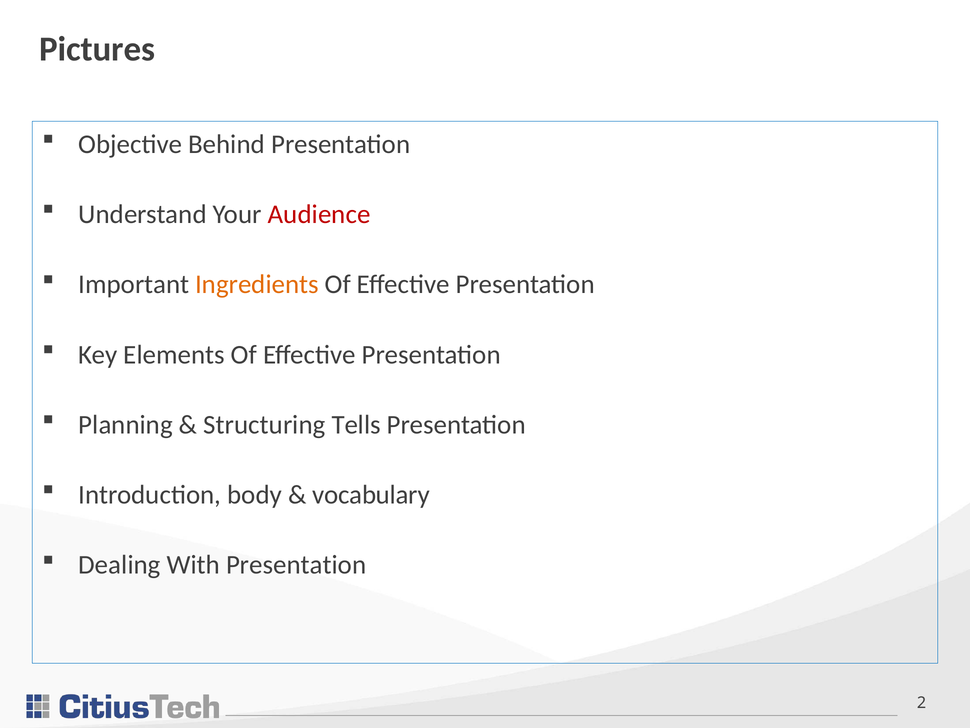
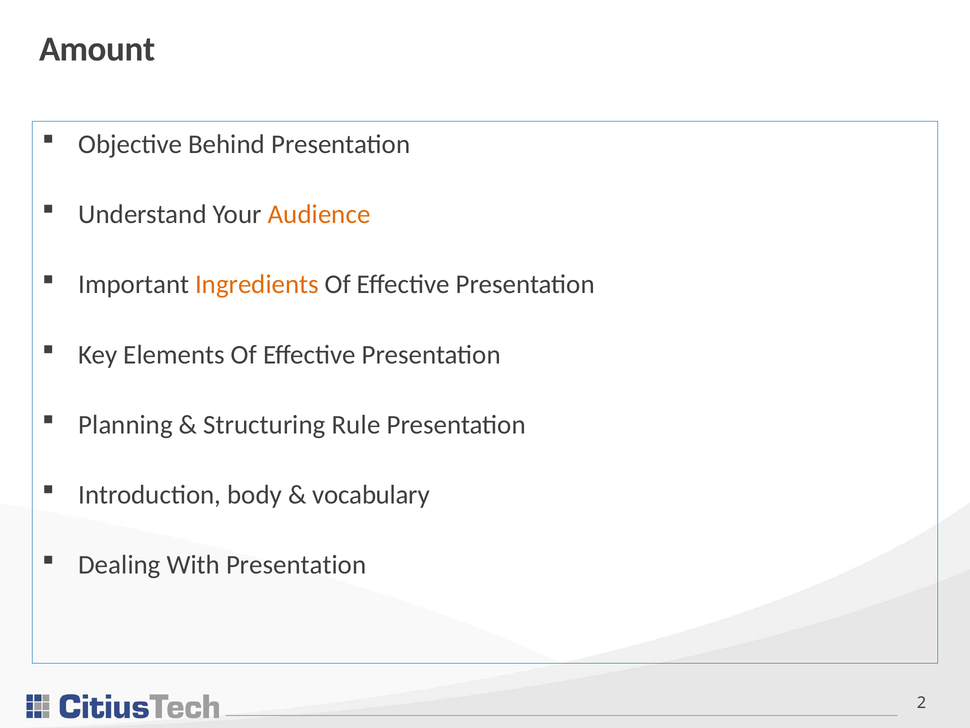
Pictures: Pictures -> Amount (97, 49)
Audience colour: red -> orange (319, 214)
Tells: Tells -> Rule (356, 424)
